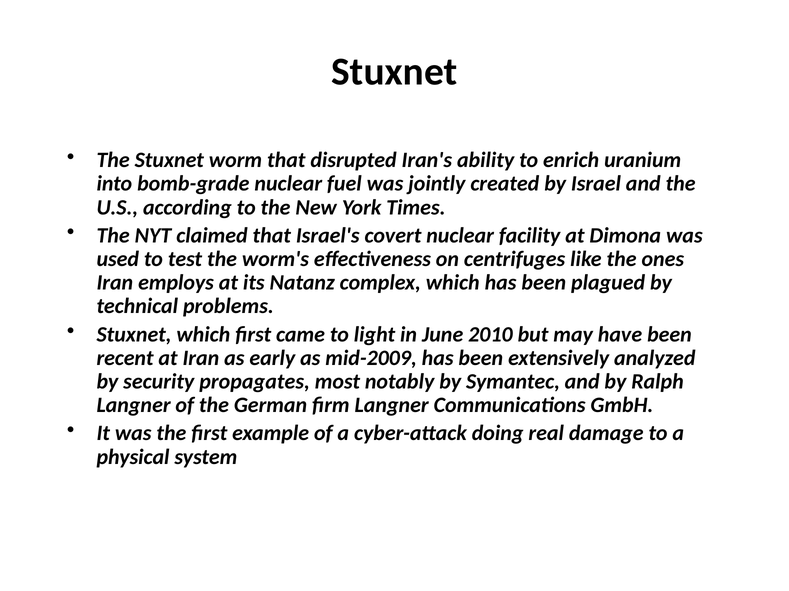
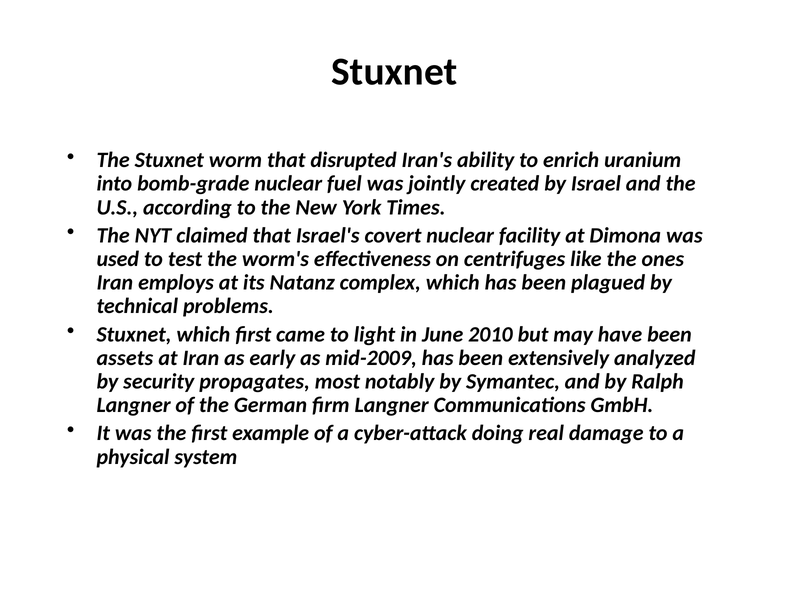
recent: recent -> assets (125, 358)
